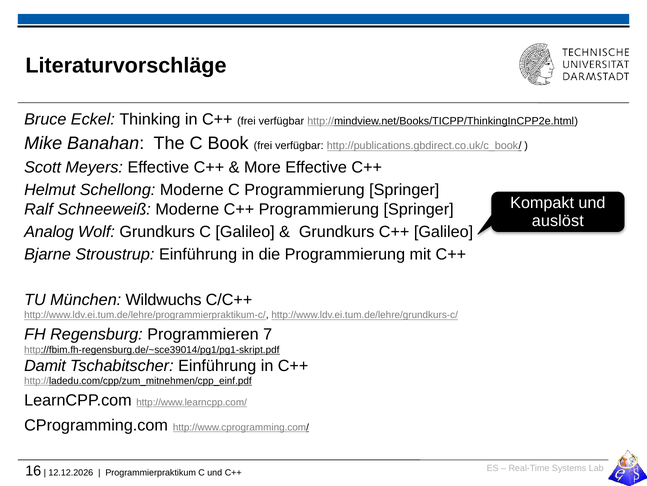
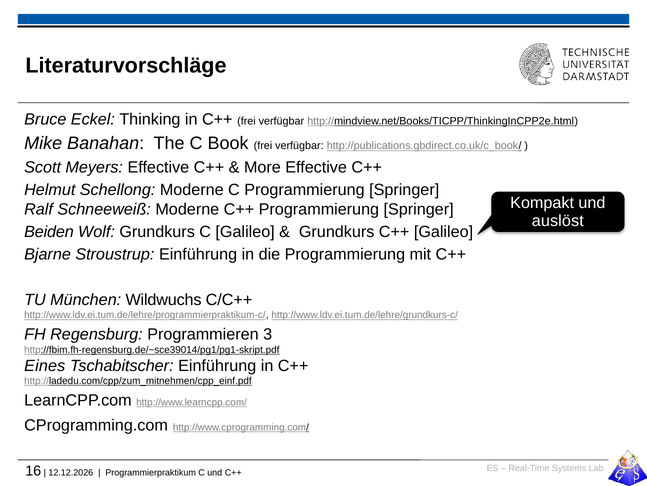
Analog: Analog -> Beiden (49, 232)
7: 7 -> 3 (268, 334)
Damit: Damit -> Eines (45, 365)
